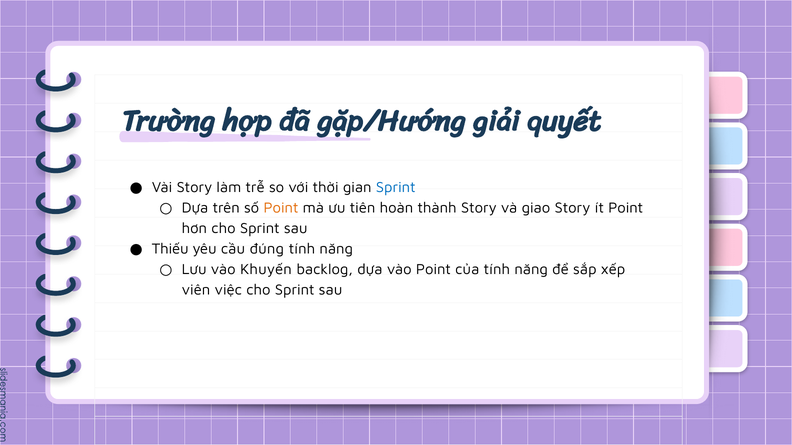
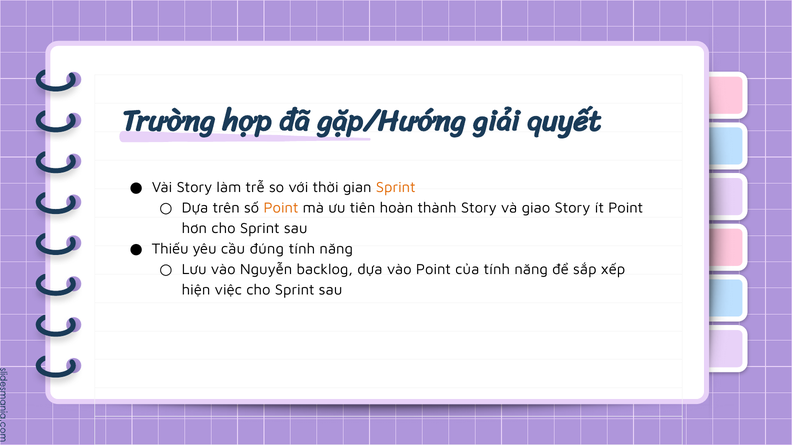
Sprint colour: blue -> orange (396, 188)
Khuyến: Khuyến -> Nguyễn (266, 270)
viên: viên -> hiện (196, 290)
